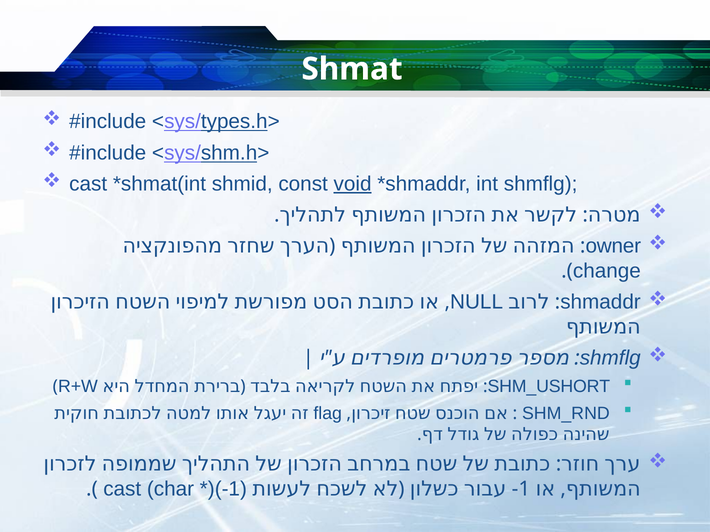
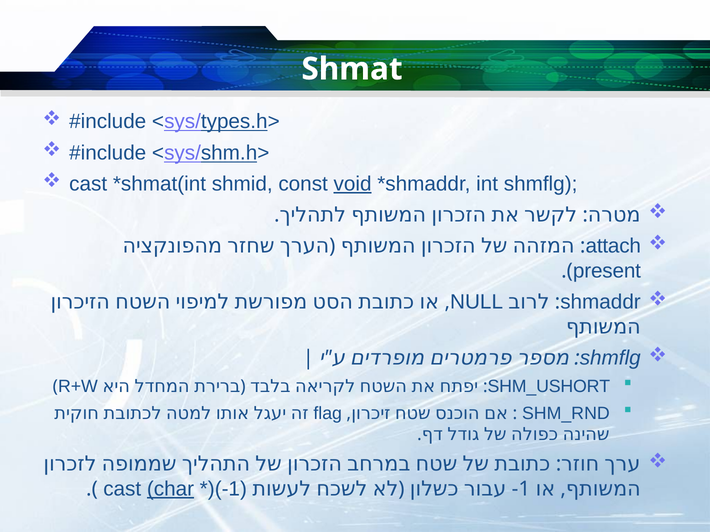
owner: owner -> attach (613, 246)
change: change -> present (607, 271)
char underline: none -> present (170, 489)
